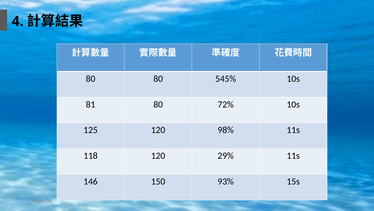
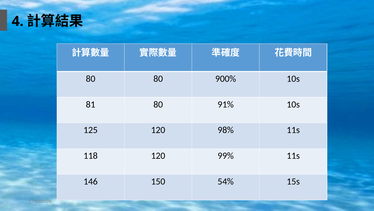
545%: 545% -> 900% (226, 79)
72%: 72% -> 91% (226, 104)
29%: 29% -> 99% (226, 155)
93%: 93% -> 54% (226, 181)
